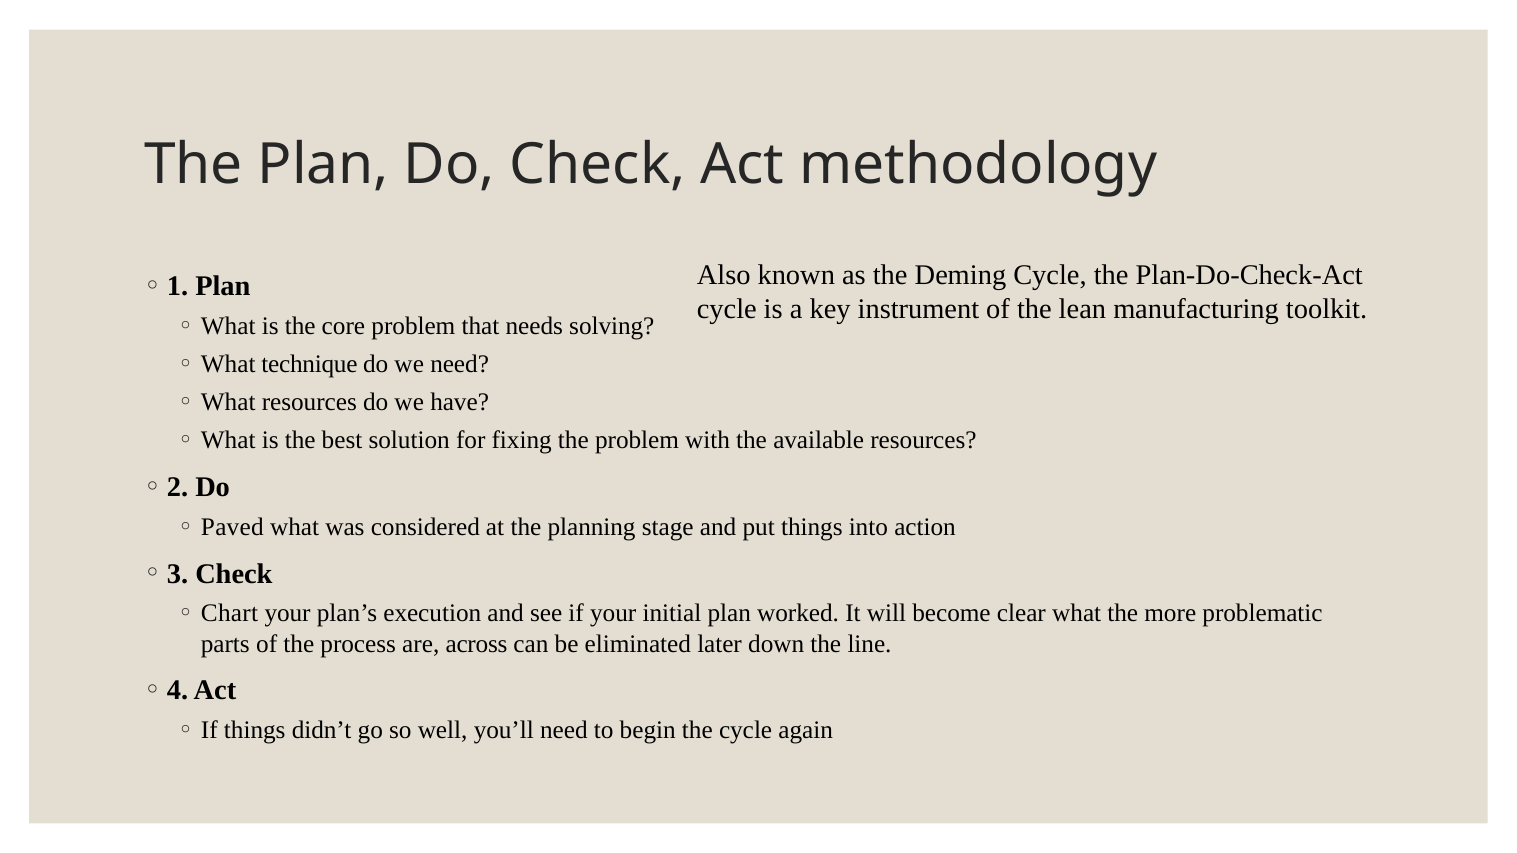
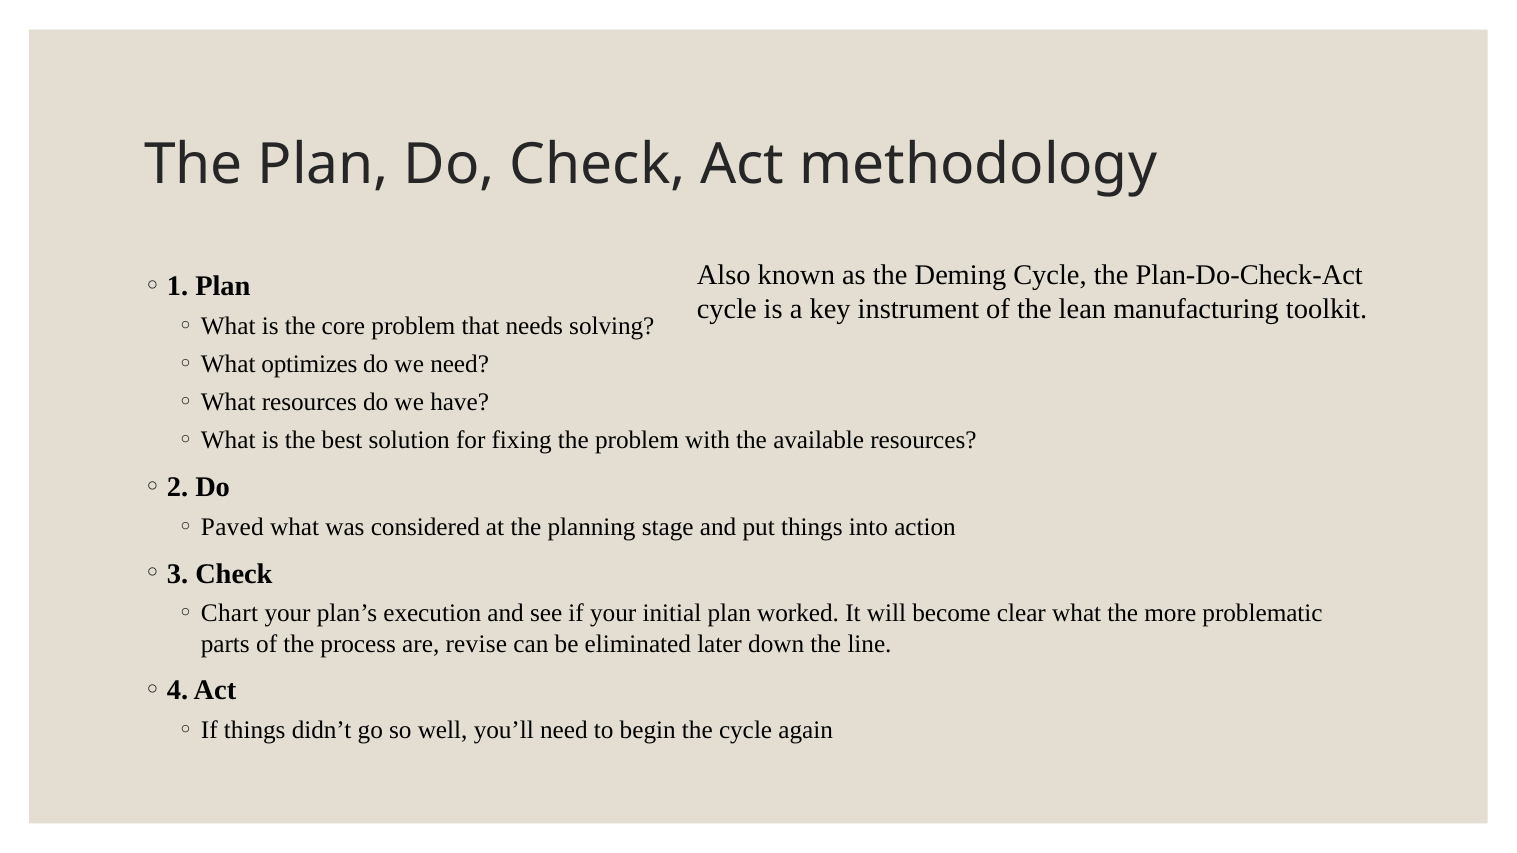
technique: technique -> optimizes (309, 364)
across: across -> revise (476, 644)
